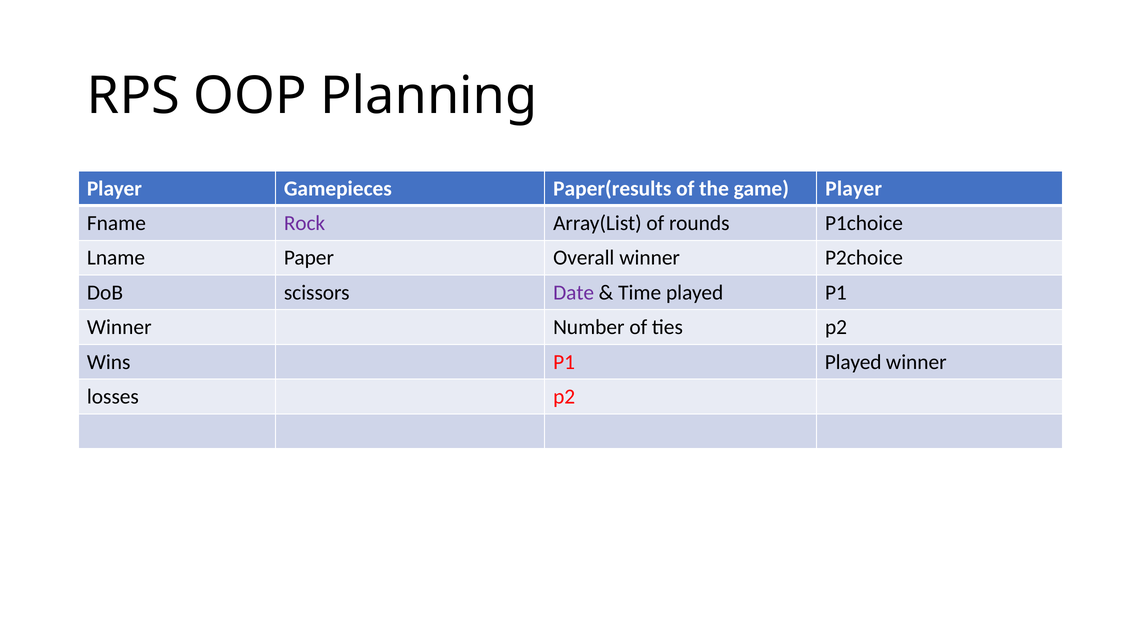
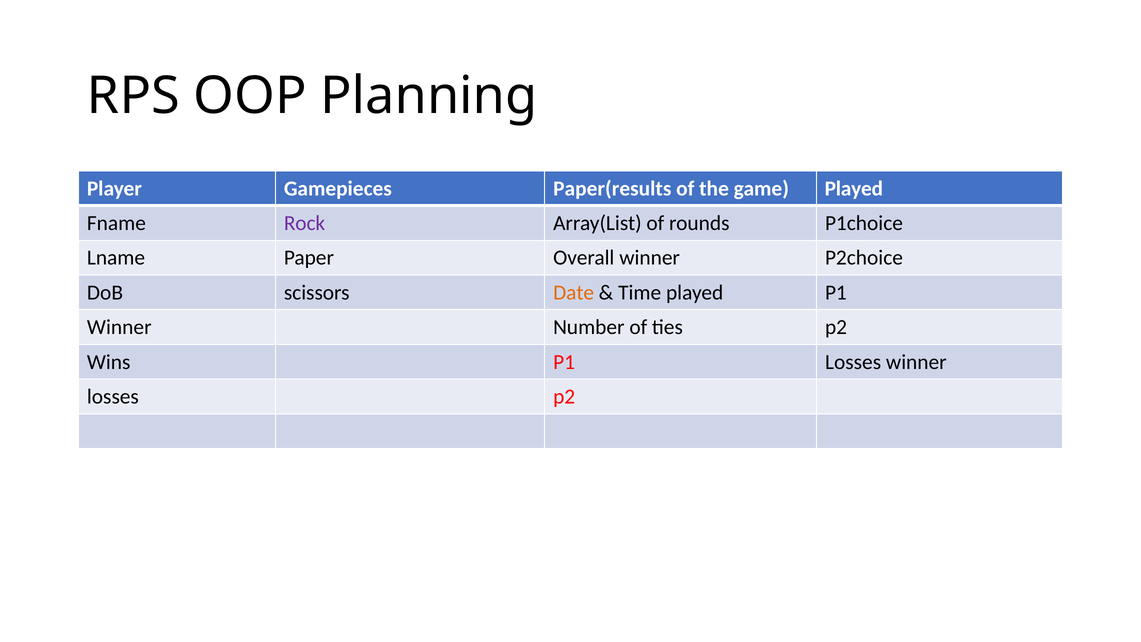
game Player: Player -> Played (854, 188)
Date colour: purple -> orange (574, 293)
P1 Played: Played -> Losses (853, 362)
